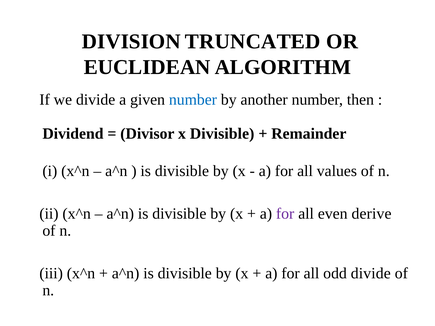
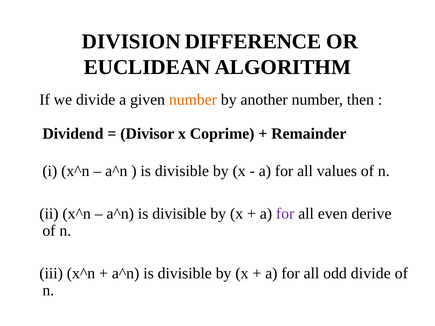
TRUNCATED: TRUNCATED -> DIFFERENCE (253, 42)
number colour: blue -> orange (193, 100)
x Divisible: Divisible -> Coprime (222, 134)
